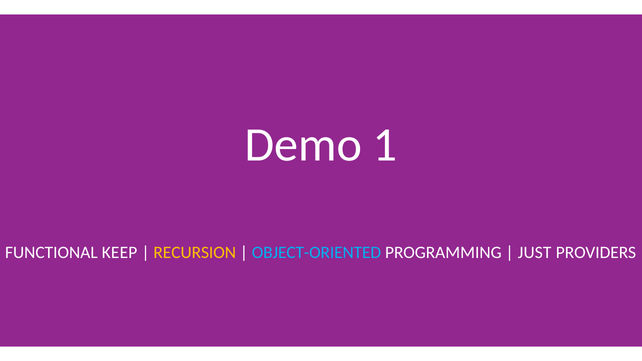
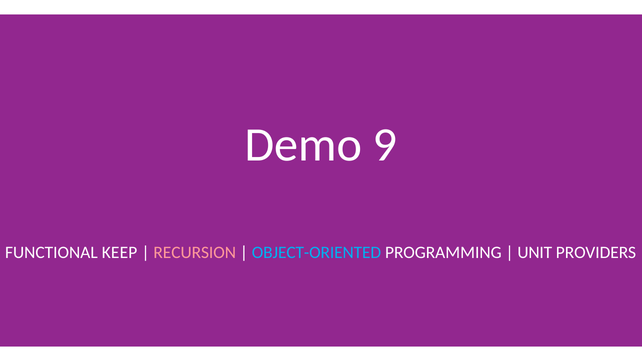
1: 1 -> 9 (385, 145)
RECURSION colour: yellow -> pink (195, 252)
JUST: JUST -> UNIT (535, 252)
